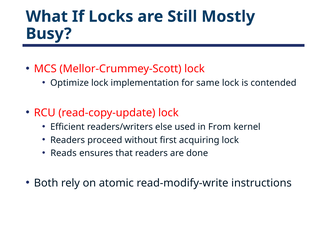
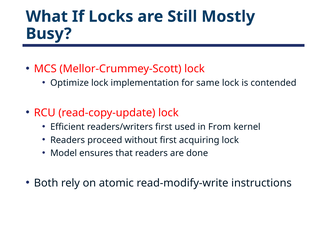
readers/writers else: else -> first (164, 127)
Reads: Reads -> Model (64, 153)
